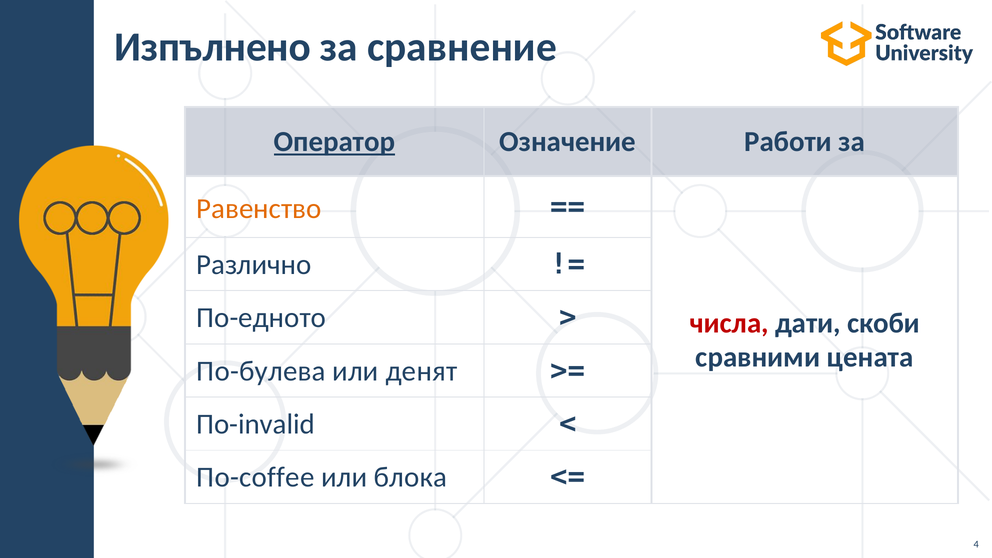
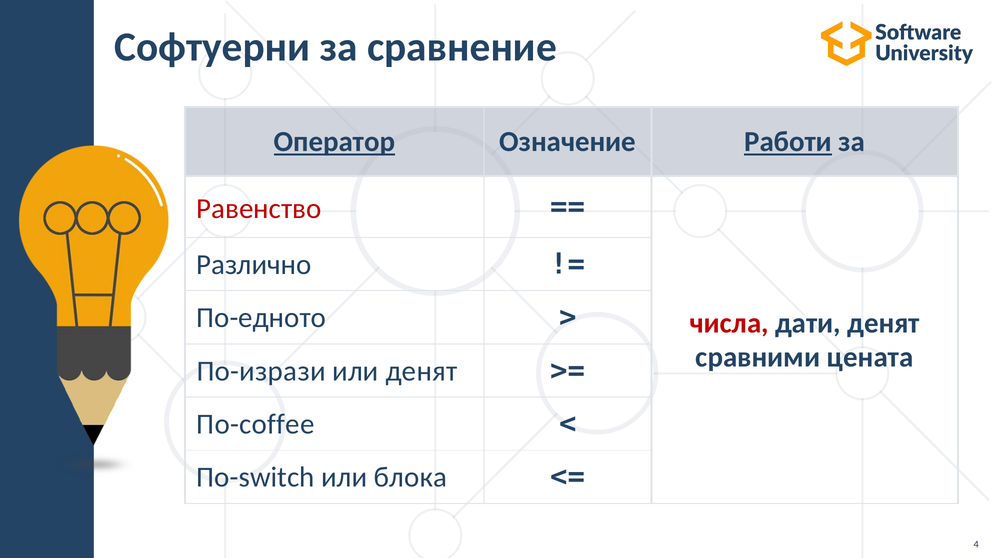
Изпълнено: Изпълнено -> Софтуерни (212, 47)
Работи underline: none -> present (788, 142)
Равенство colour: orange -> red (259, 209)
дати скоби: скоби -> денят (884, 323)
По-булева: По-булева -> По-изрази (261, 371)
По-invalid: По-invalid -> По-coffee (255, 424)
По-coffee: По-coffee -> По-switch (256, 477)
